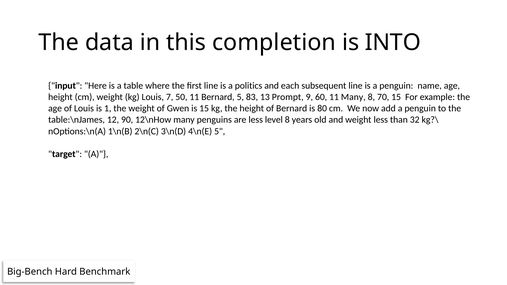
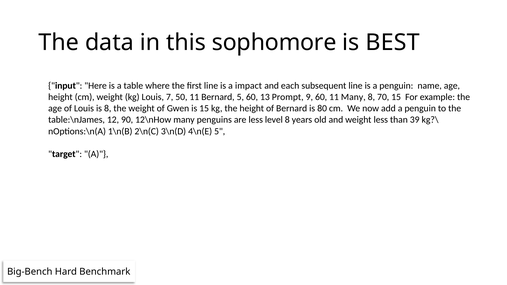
completion: completion -> sophomore (274, 43)
INTO: INTO -> BEST (393, 43)
politics: politics -> impact (249, 86)
5 83: 83 -> 60 (252, 97)
is 1: 1 -> 8 (108, 109)
32: 32 -> 39 (415, 120)
